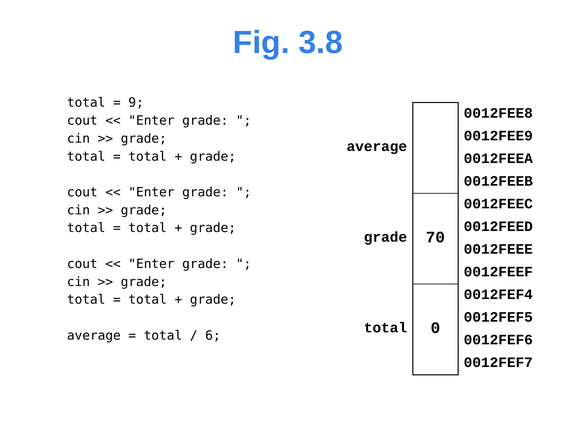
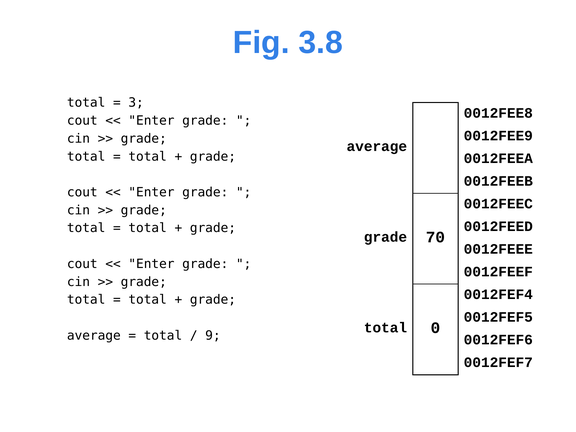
9: 9 -> 3 (136, 103)
6: 6 -> 9 (213, 336)
